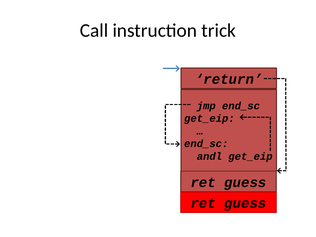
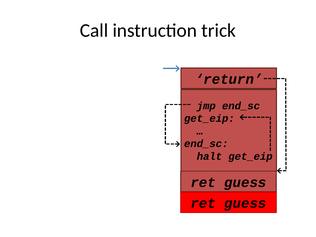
andl: andl -> halt (209, 156)
